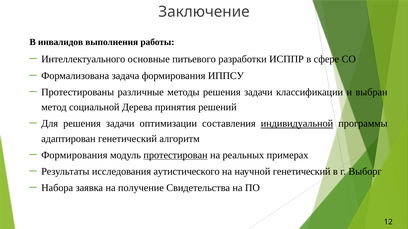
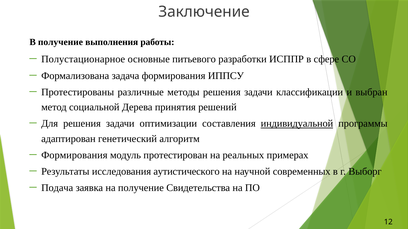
В инвалидов: инвалидов -> получение (60, 42)
Интеллектуального: Интеллектуального -> Полустационарное (83, 59)
протестирован underline: present -> none (176, 155)
научной генетический: генетический -> современных (302, 172)
Набора: Набора -> Подача (57, 188)
